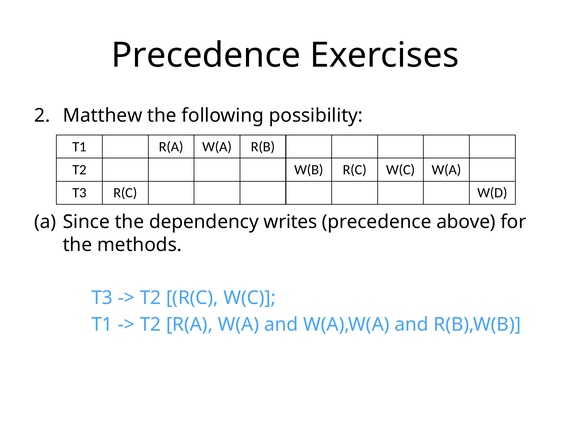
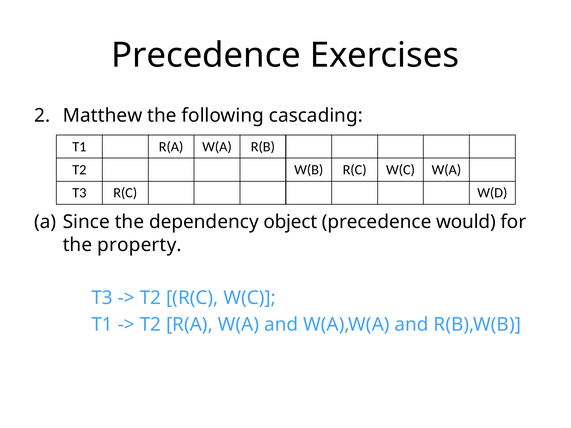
possibility: possibility -> cascading (316, 116)
writes: writes -> object (290, 222)
above: above -> would (466, 222)
methods: methods -> property (139, 245)
